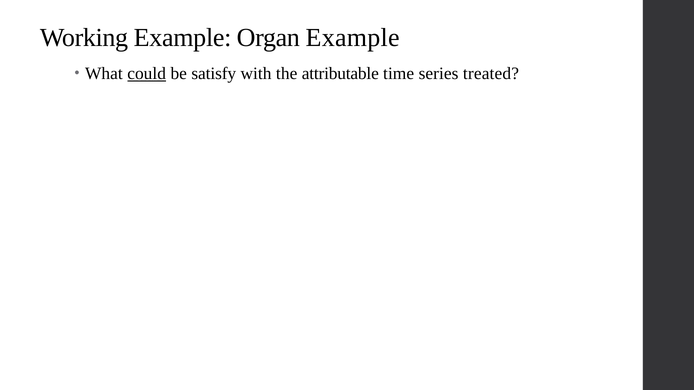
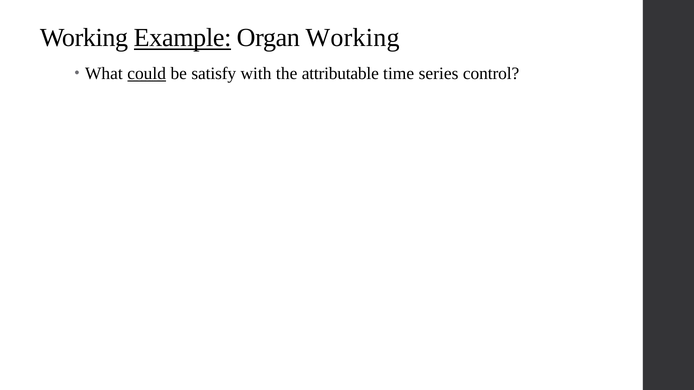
Example underline: none -> present (183, 38)
Organ Example: Example -> Working (353, 38)
treated: treated -> control (491, 73)
